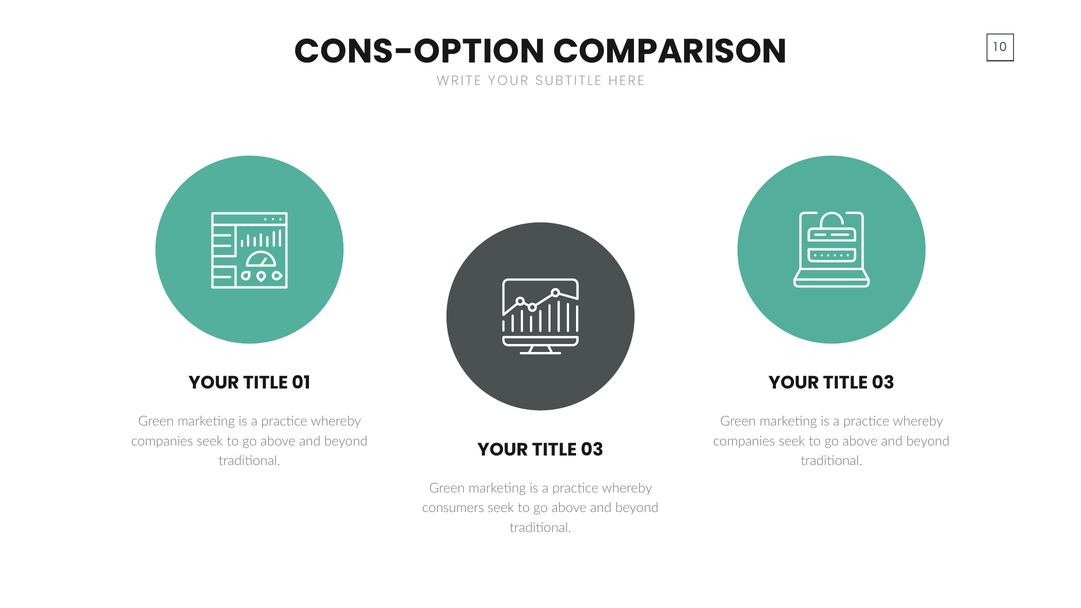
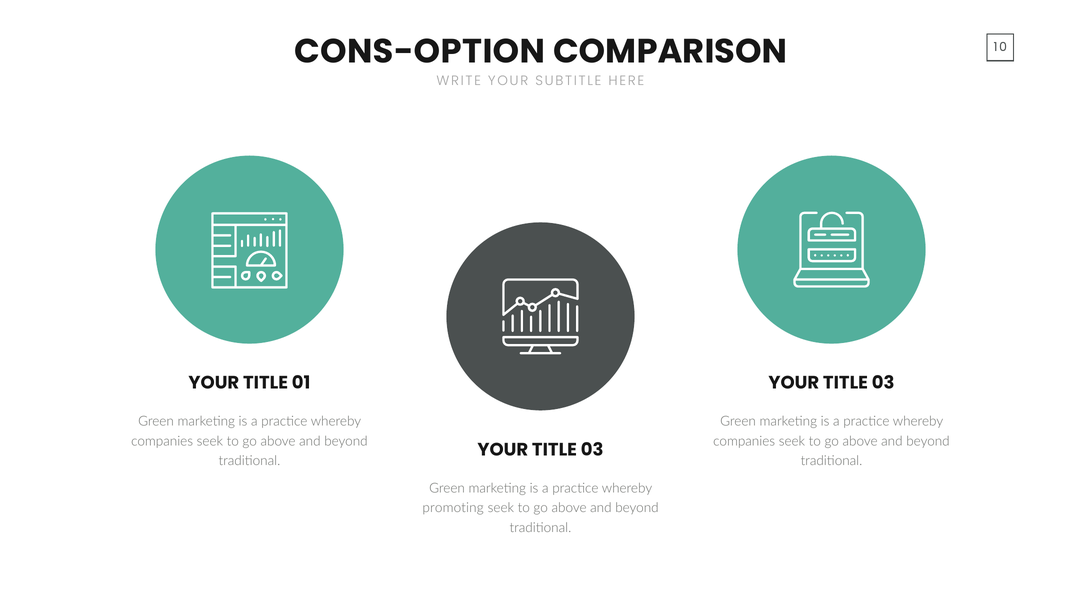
consumers: consumers -> promoting (453, 508)
